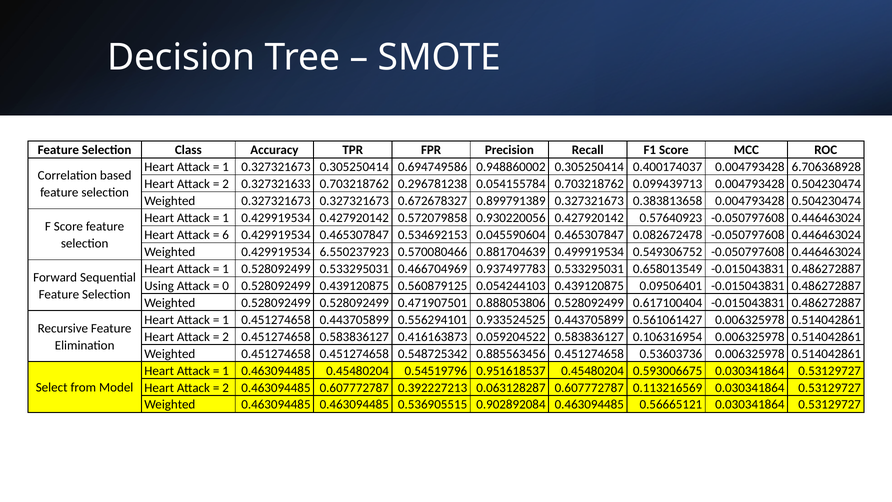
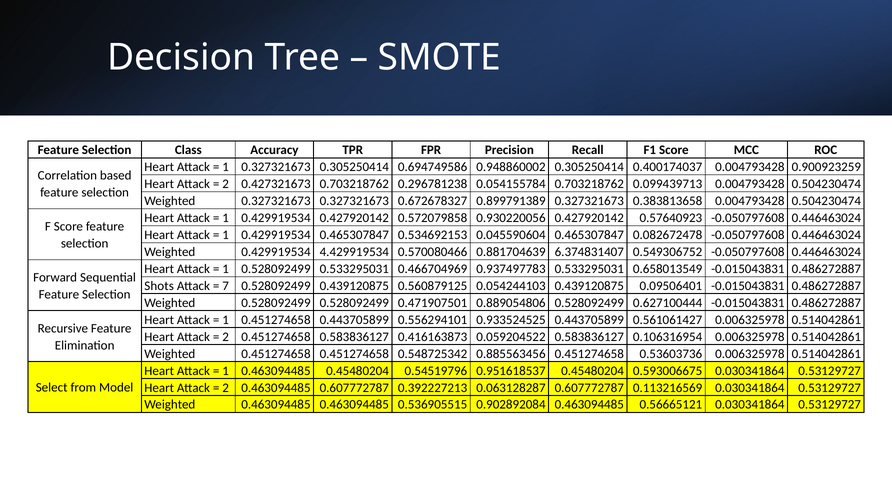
6.706368928: 6.706368928 -> 0.900923259 (826, 167)
0.327321633: 0.327321633 -> 0.427321673 (276, 184)
6: 6 -> 1 (226, 235)
6.550237923: 6.550237923 -> 4.429919534 (354, 252)
0.499919534: 0.499919534 -> 6.374831407 (589, 252)
Using: Using -> Shots (159, 286)
0: 0 -> 7 (226, 286)
0.888053806: 0.888053806 -> 0.889054806 (511, 303)
0.617100404: 0.617100404 -> 0.627100444 (668, 303)
